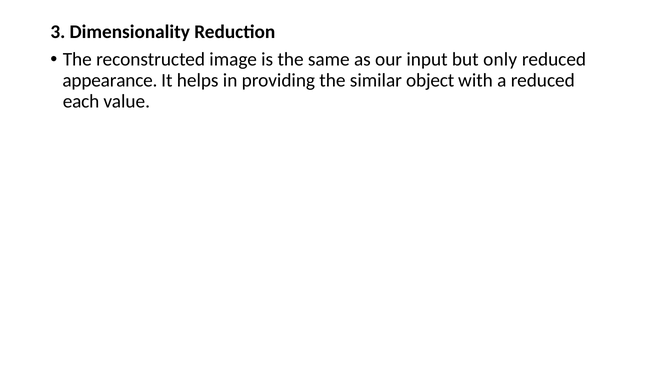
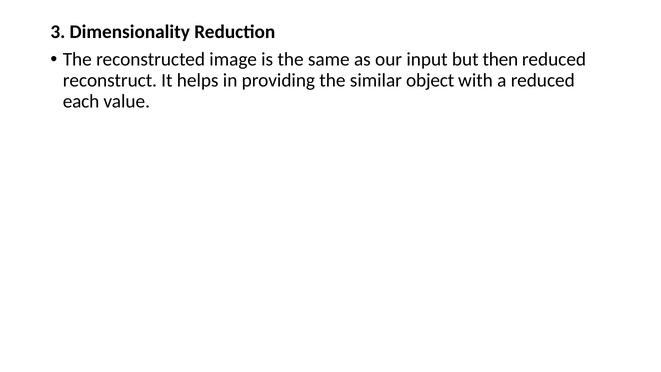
only: only -> then (500, 60)
appearance: appearance -> reconstruct (110, 80)
